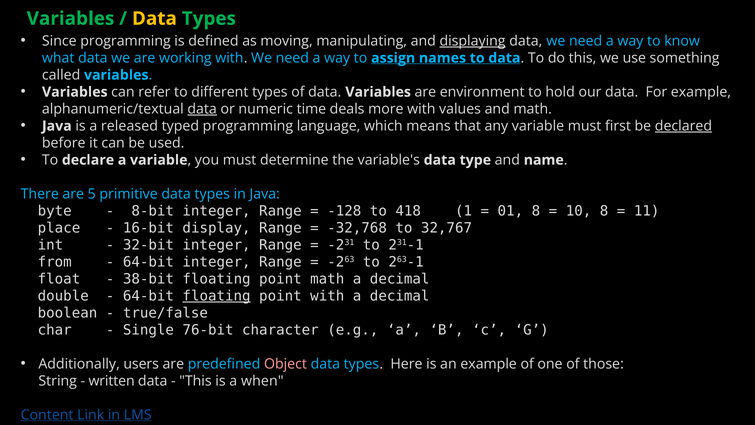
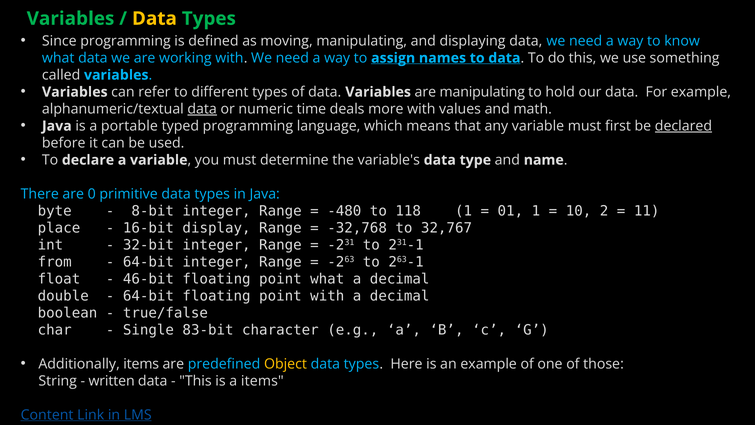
displaying underline: present -> none (473, 41)
are environment: environment -> manipulating (482, 92)
released: released -> portable (129, 126)
5: 5 -> 0 (92, 194)
-128: -128 -> -480 (344, 211)
418: 418 -> 118 (408, 211)
01 8: 8 -> 1 (536, 211)
10 8: 8 -> 2 (604, 211)
38-bit: 38-bit -> 46-bit (148, 279)
point math: math -> what (327, 279)
floating underline: present -> none (217, 296)
76-bit: 76-bit -> 83-bit (208, 330)
Additionally users: users -> items (141, 364)
Object colour: pink -> yellow (285, 364)
a when: when -> items (262, 381)
